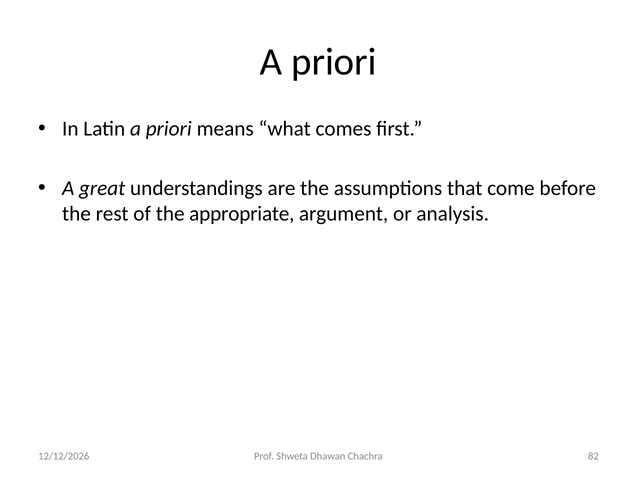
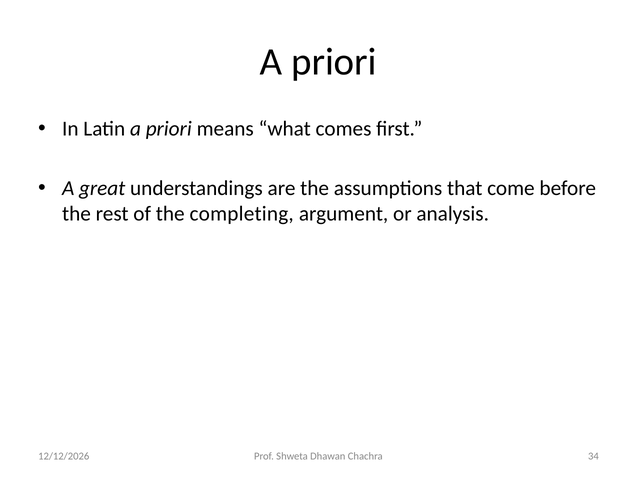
appropriate: appropriate -> completing (242, 214)
82: 82 -> 34 (593, 456)
